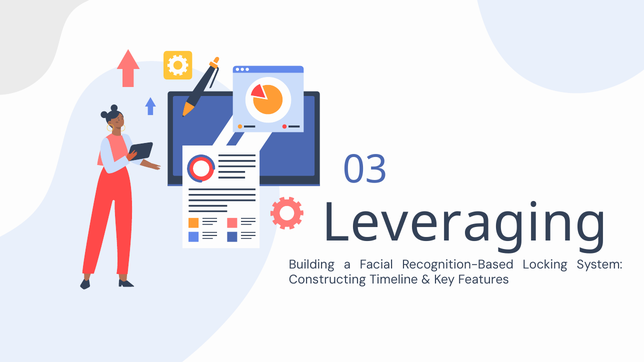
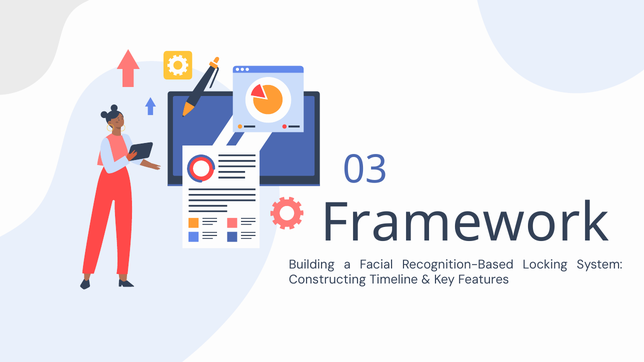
Leveraging: Leveraging -> Framework (465, 223)
